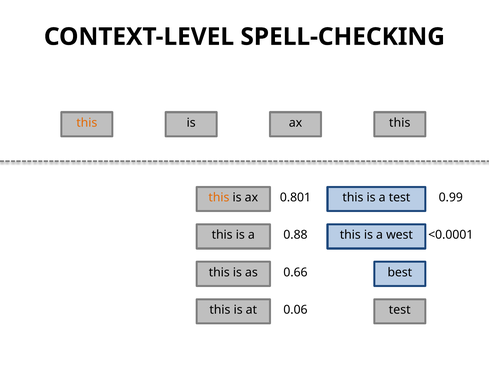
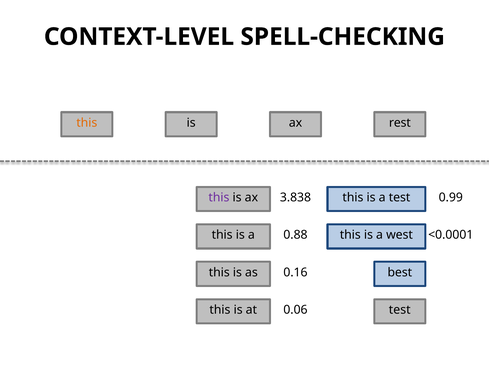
ax this: this -> rest (400, 123)
this colour: orange -> purple (219, 197)
0.801: 0.801 -> 3.838 (295, 197)
0.66: 0.66 -> 0.16 (295, 272)
